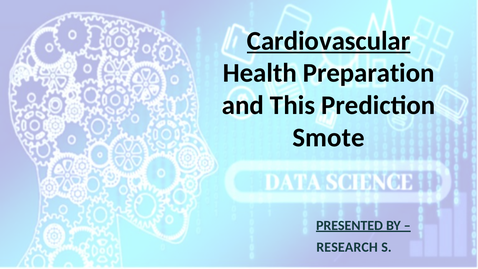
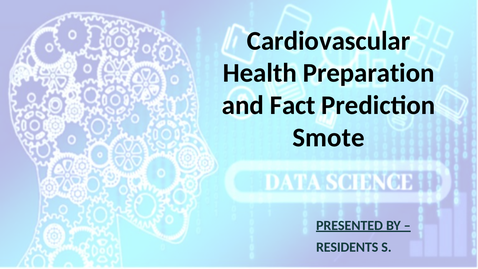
Cardiovascular underline: present -> none (329, 41)
This: This -> Fact (293, 105)
RESEARCH: RESEARCH -> RESIDENTS (347, 247)
